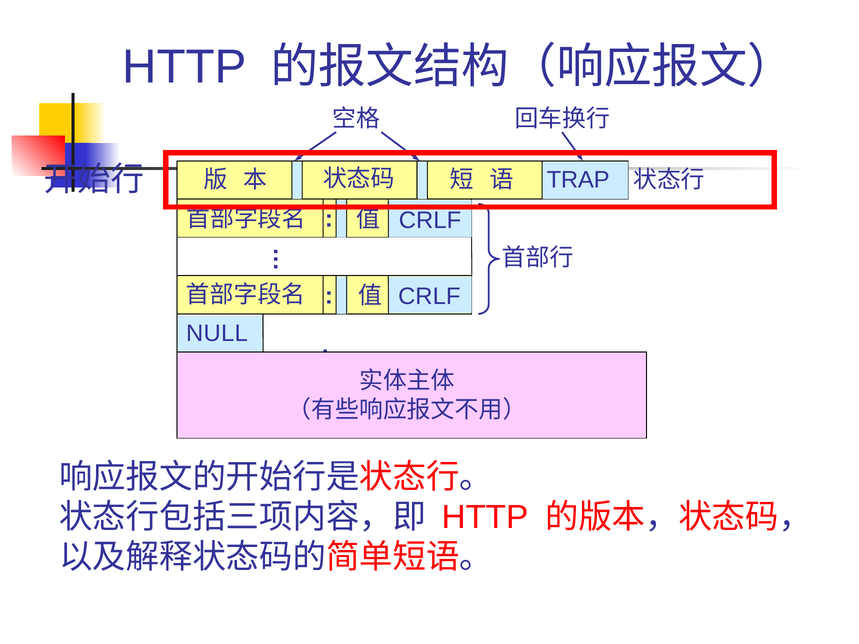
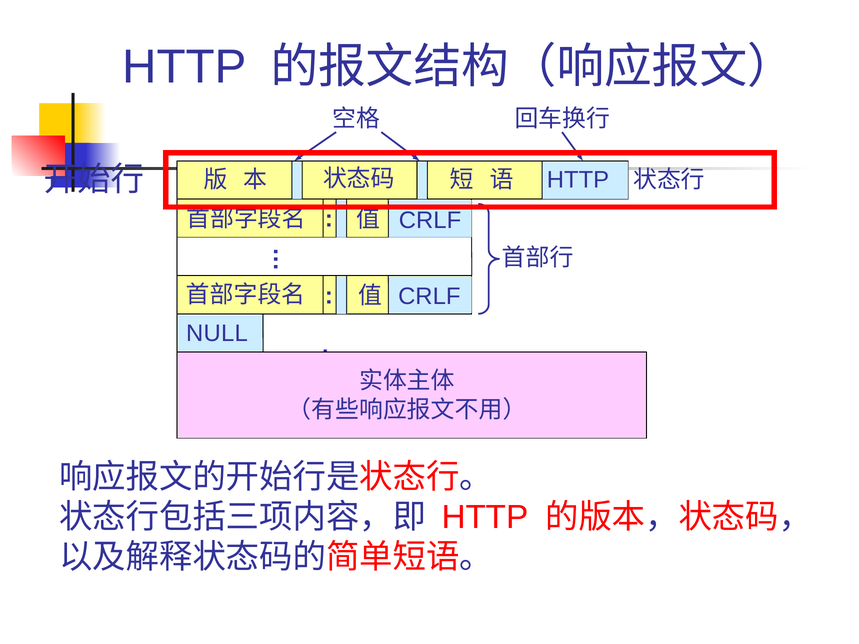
TRAP: TRAP -> HTTP (578, 180)
